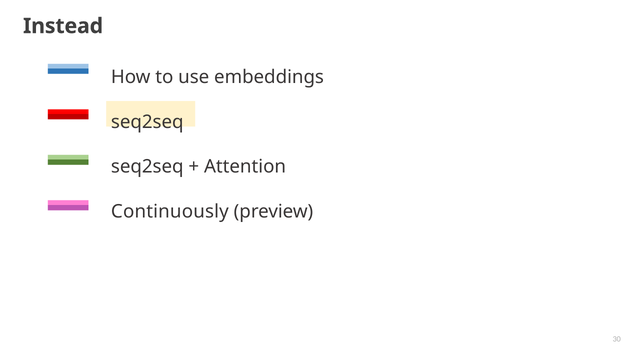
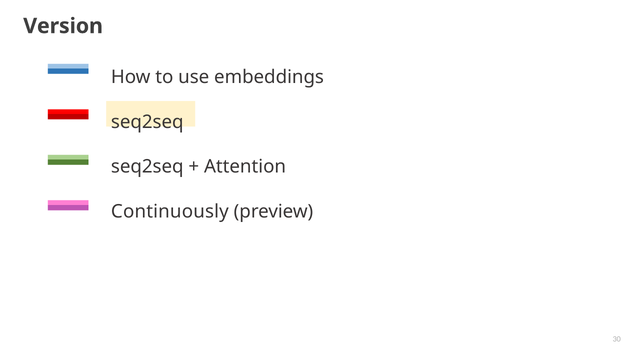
Instead: Instead -> Version (63, 26)
